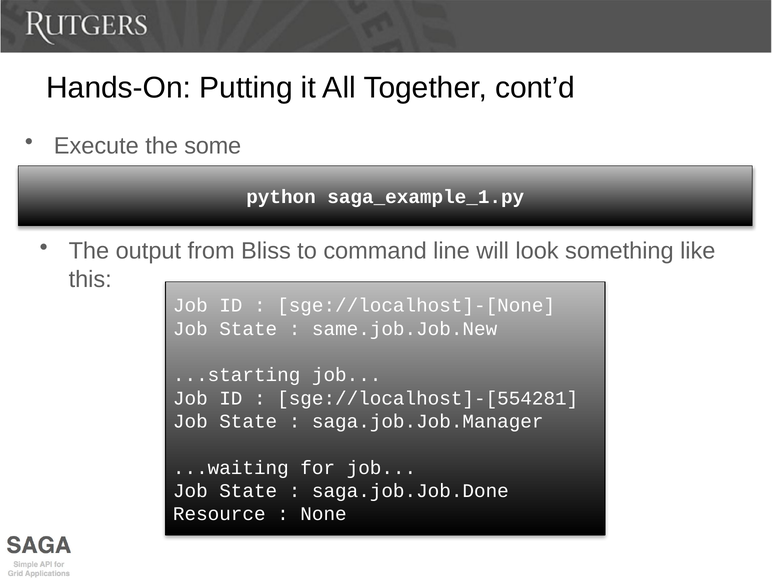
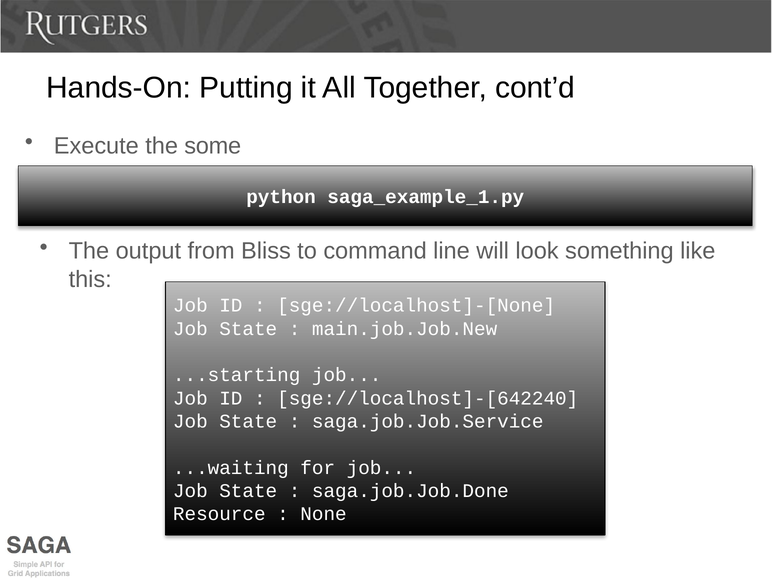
same.job.Job.New: same.job.Job.New -> main.job.Job.New (405, 329)
sge://localhost]-[554281: sge://localhost]-[554281 -> sge://localhost]-[642240 (428, 398)
saga.job.Job.Manager: saga.job.Job.Manager -> saga.job.Job.Service (428, 421)
